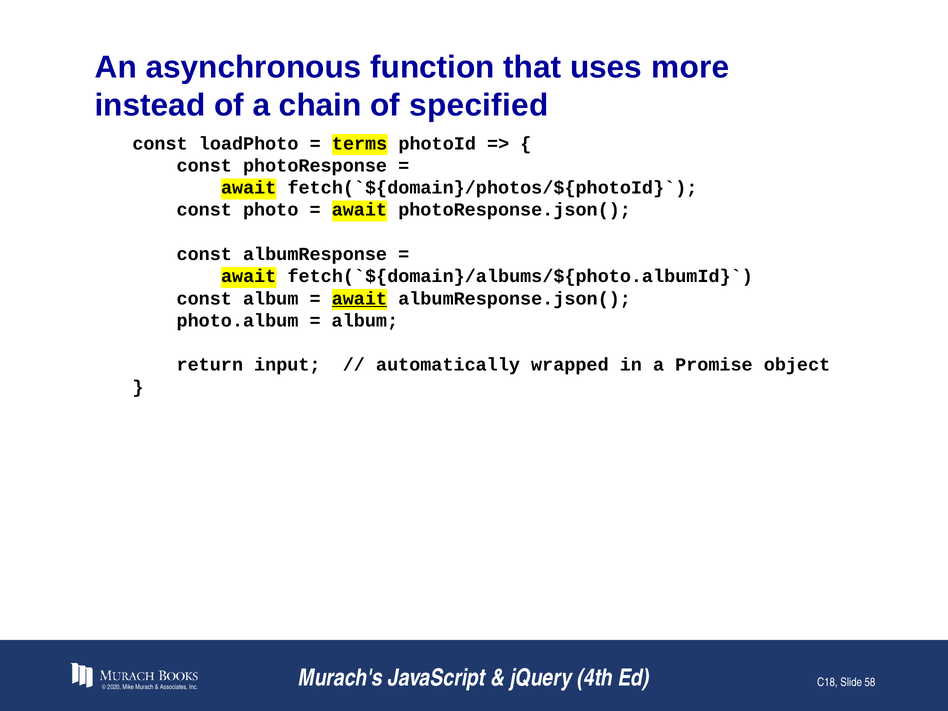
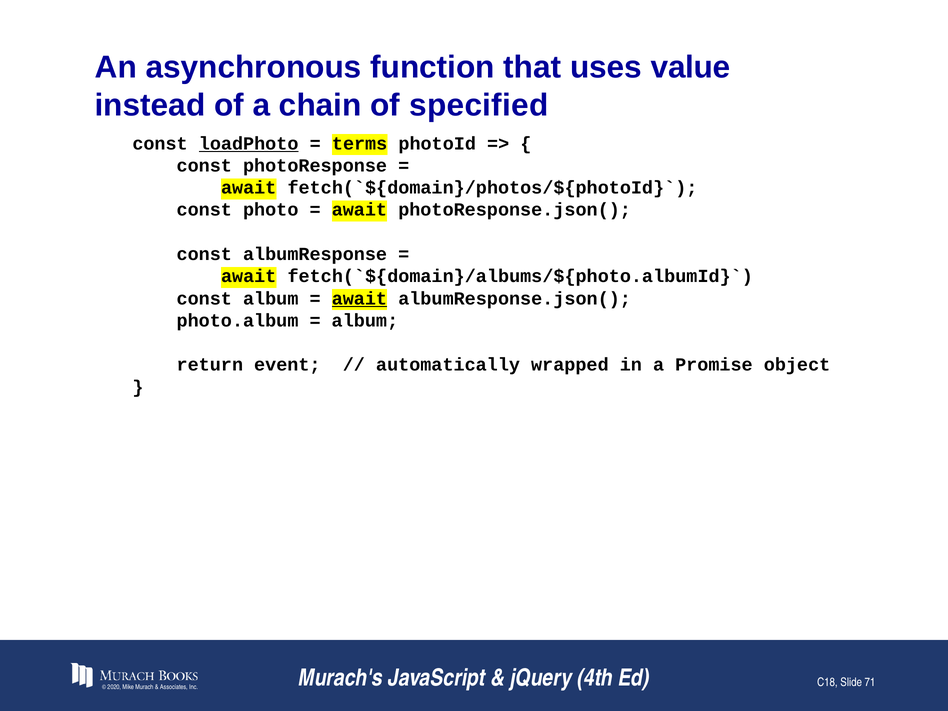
more: more -> value (691, 67)
loadPhoto underline: none -> present (249, 144)
input: input -> event (287, 365)
58: 58 -> 71 (870, 682)
